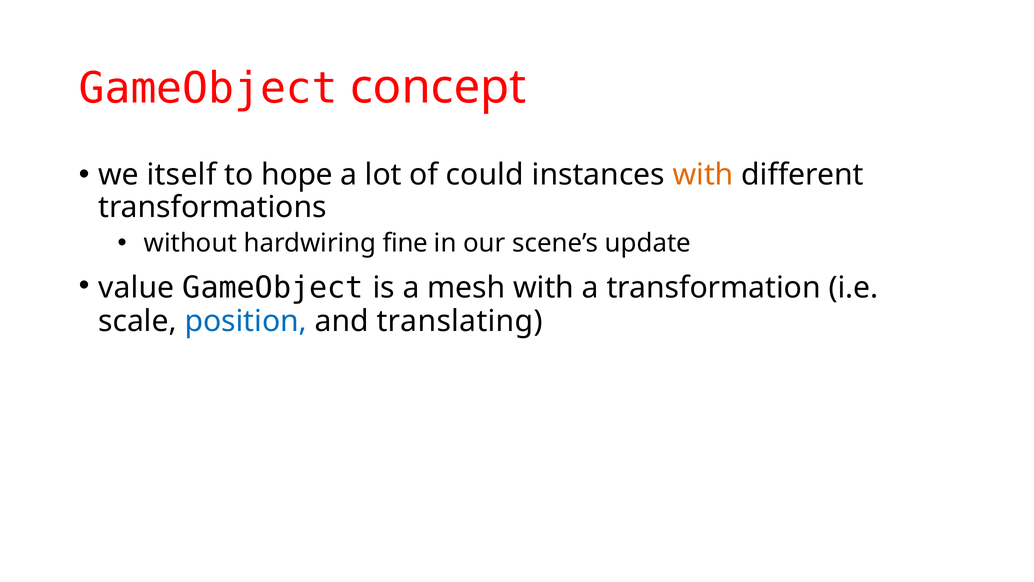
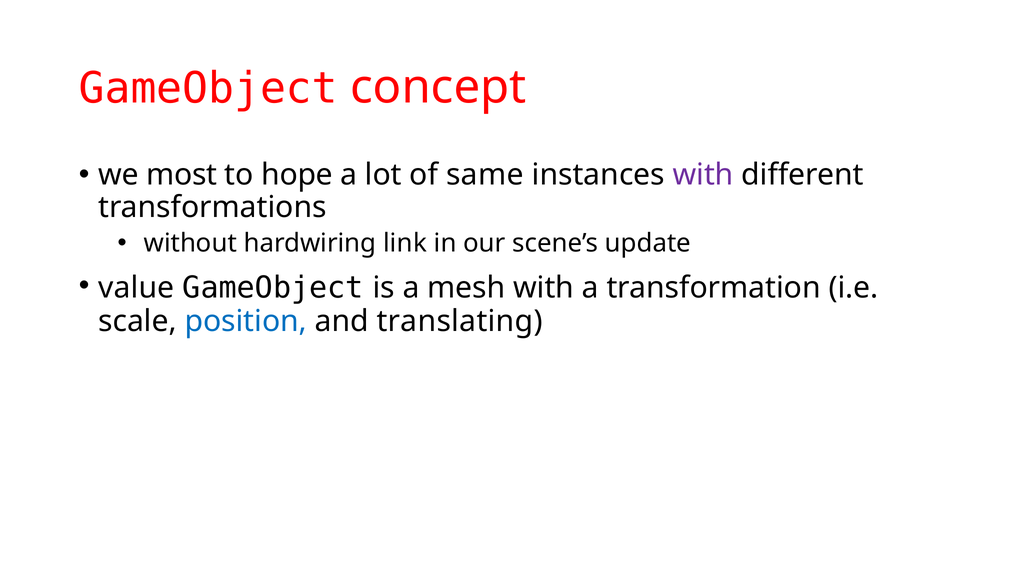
itself: itself -> most (182, 175)
could: could -> same (485, 175)
with colour: orange -> purple (703, 175)
fine: fine -> link (405, 243)
